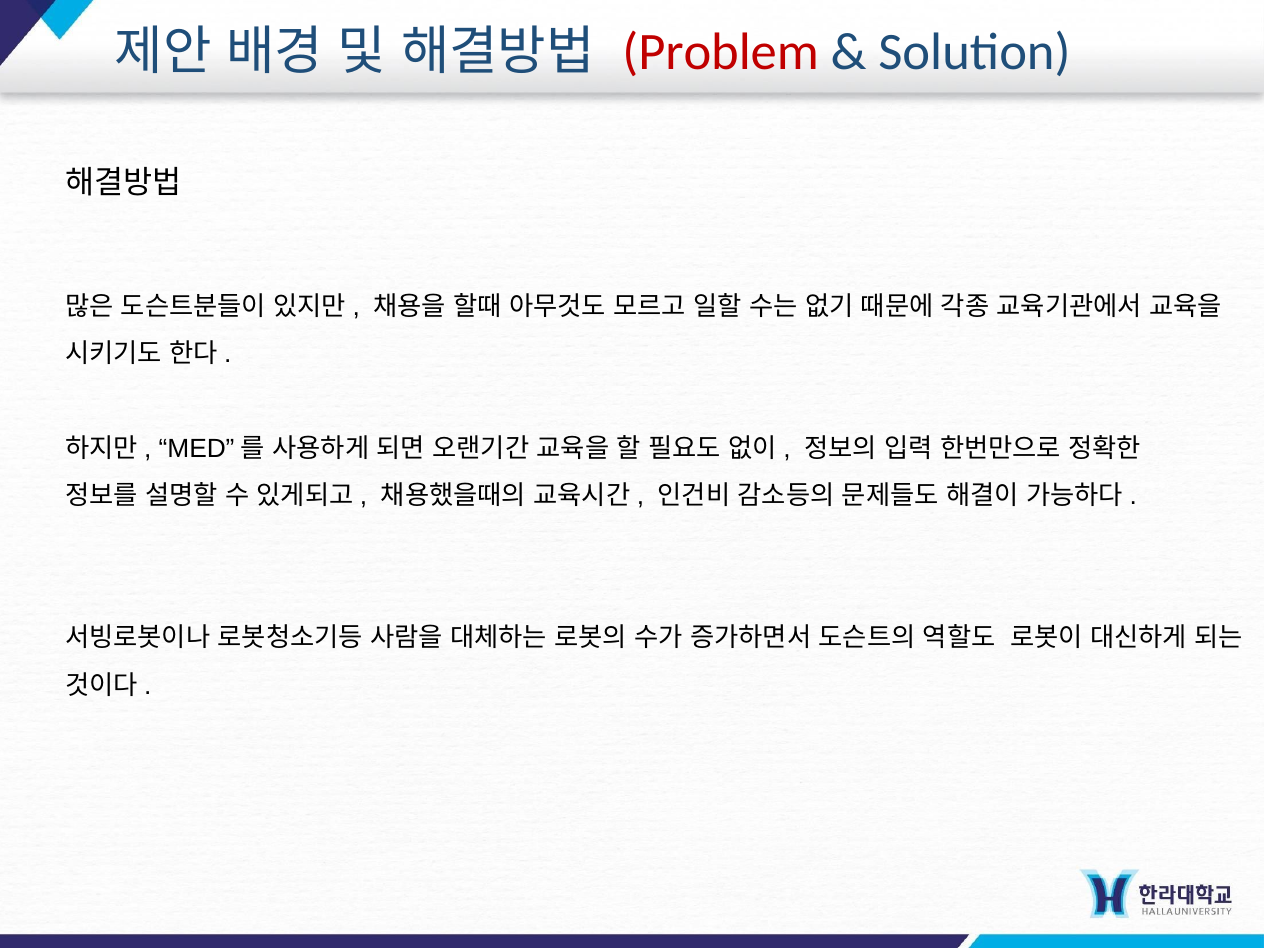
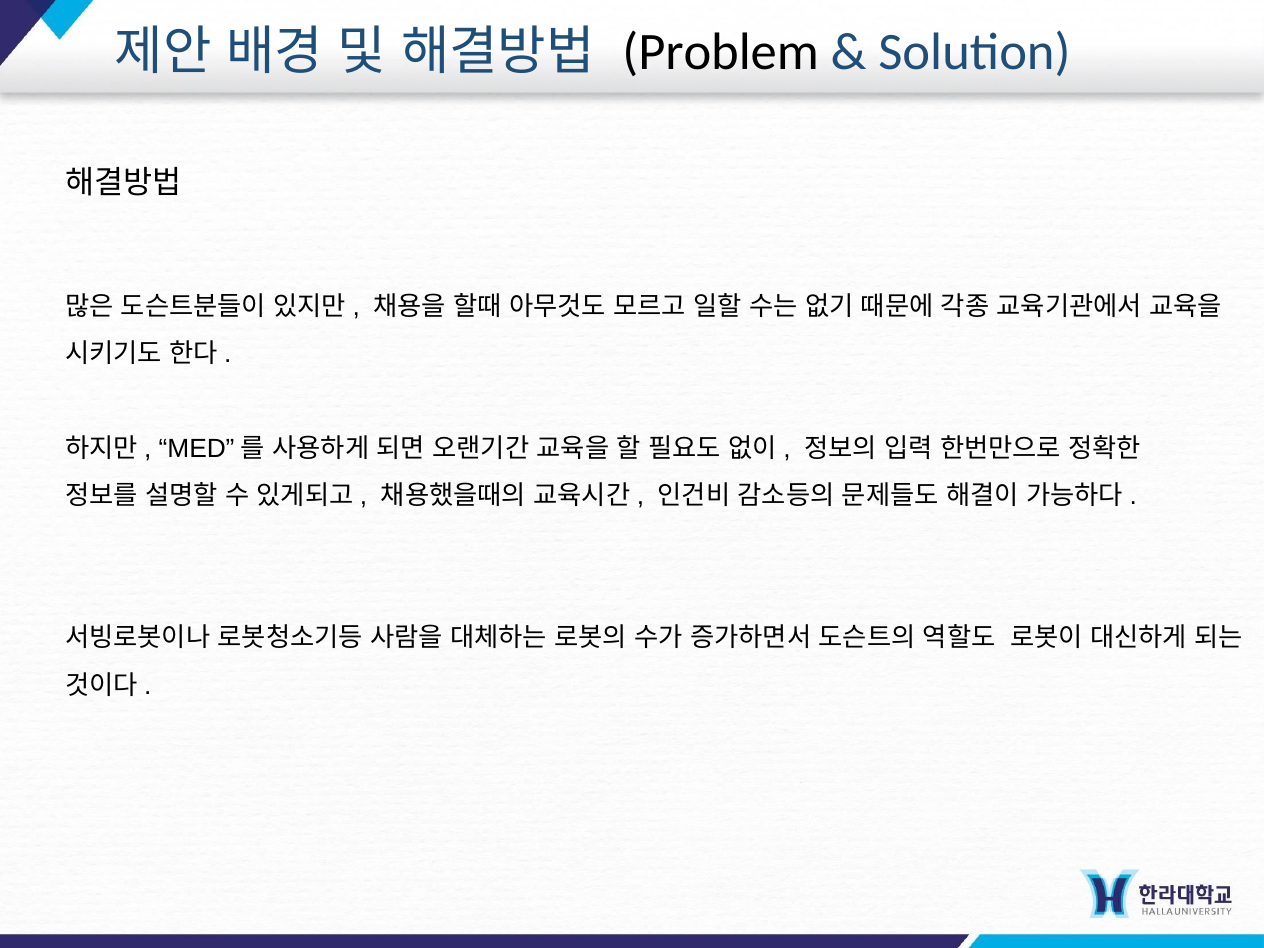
Problem colour: red -> black (721, 52)
